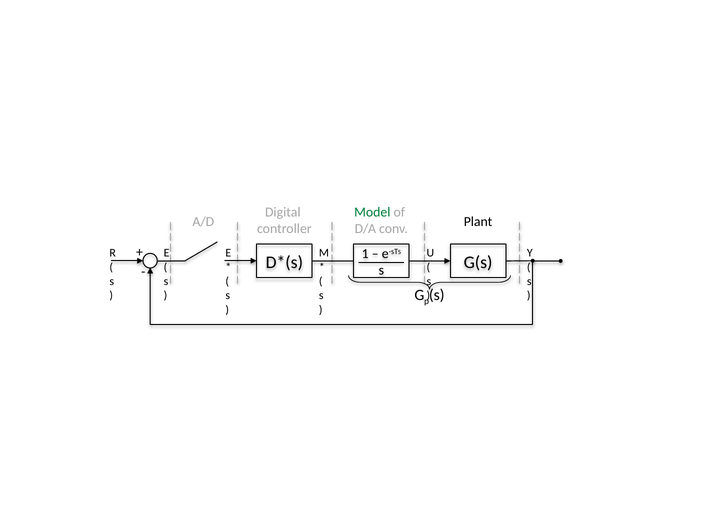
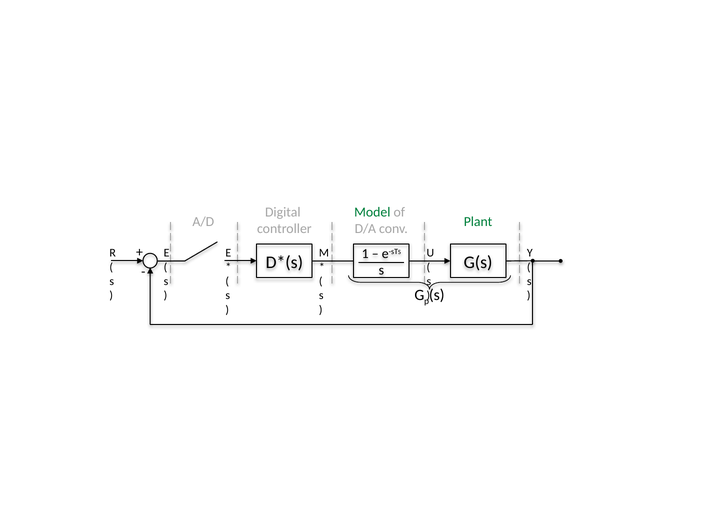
Plant colour: black -> green (478, 222)
